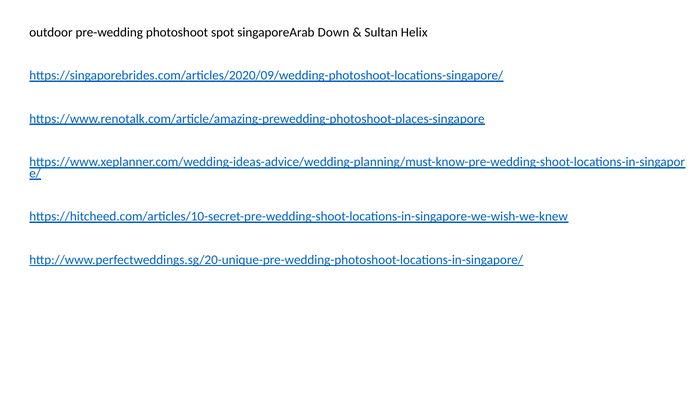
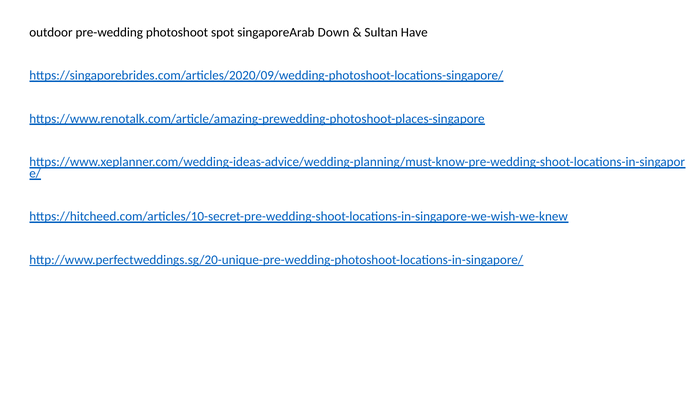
Helix: Helix -> Have (414, 32)
